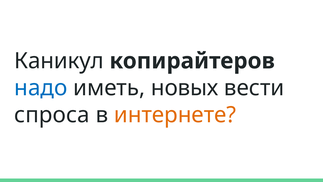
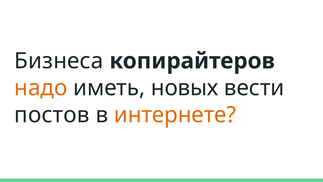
Каникул: Каникул -> Бизнеса (59, 61)
надо colour: blue -> orange (41, 88)
спроса: спроса -> постов (52, 115)
